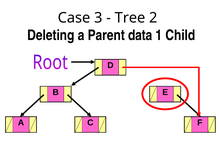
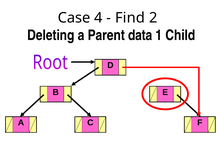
3: 3 -> 4 (98, 18)
Tree: Tree -> Find (130, 18)
